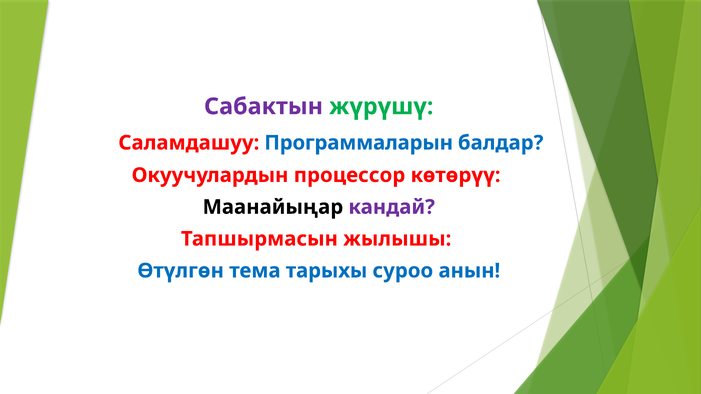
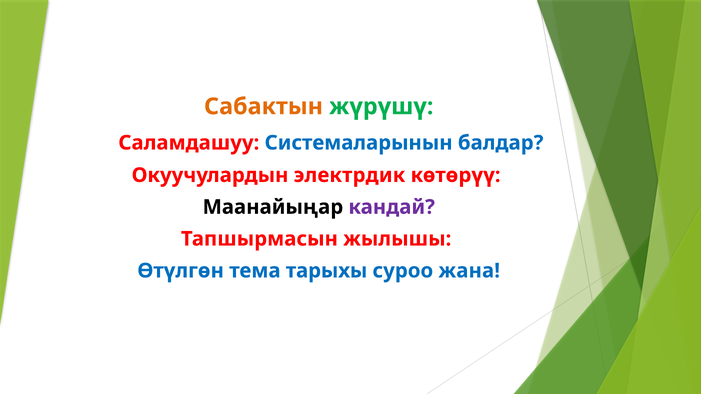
Сабактын colour: purple -> orange (264, 107)
Программаларын: Программаларын -> Системаларынын (359, 143)
процессор: процессор -> электрдик (349, 175)
анын: анын -> жана (469, 271)
